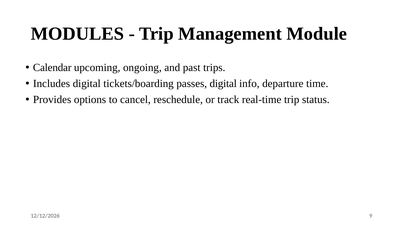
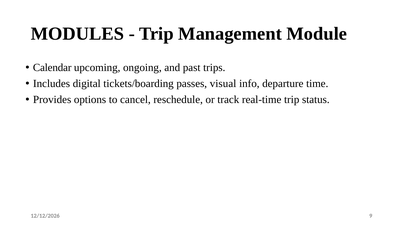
passes digital: digital -> visual (223, 84)
